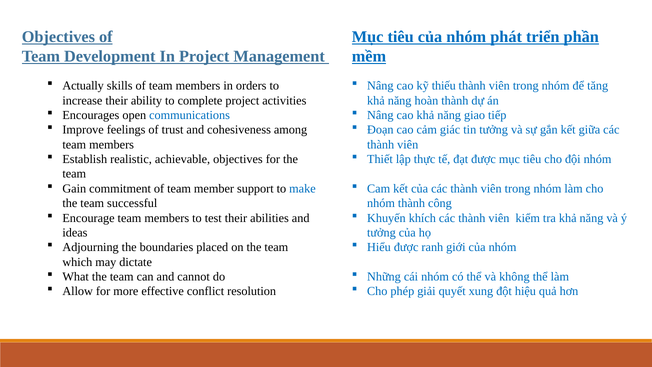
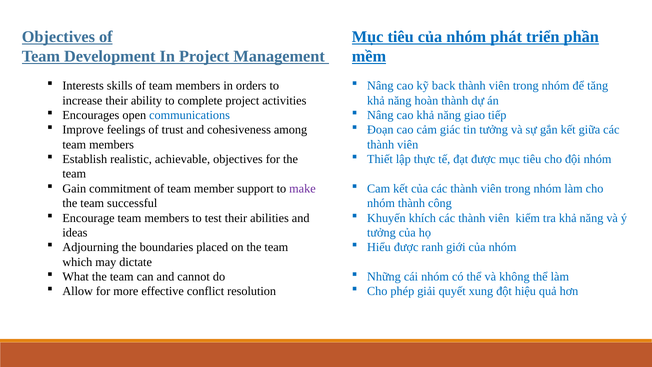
Actually: Actually -> Interests (83, 86)
thiếu: thiếu -> back (444, 86)
make colour: blue -> purple (302, 189)
